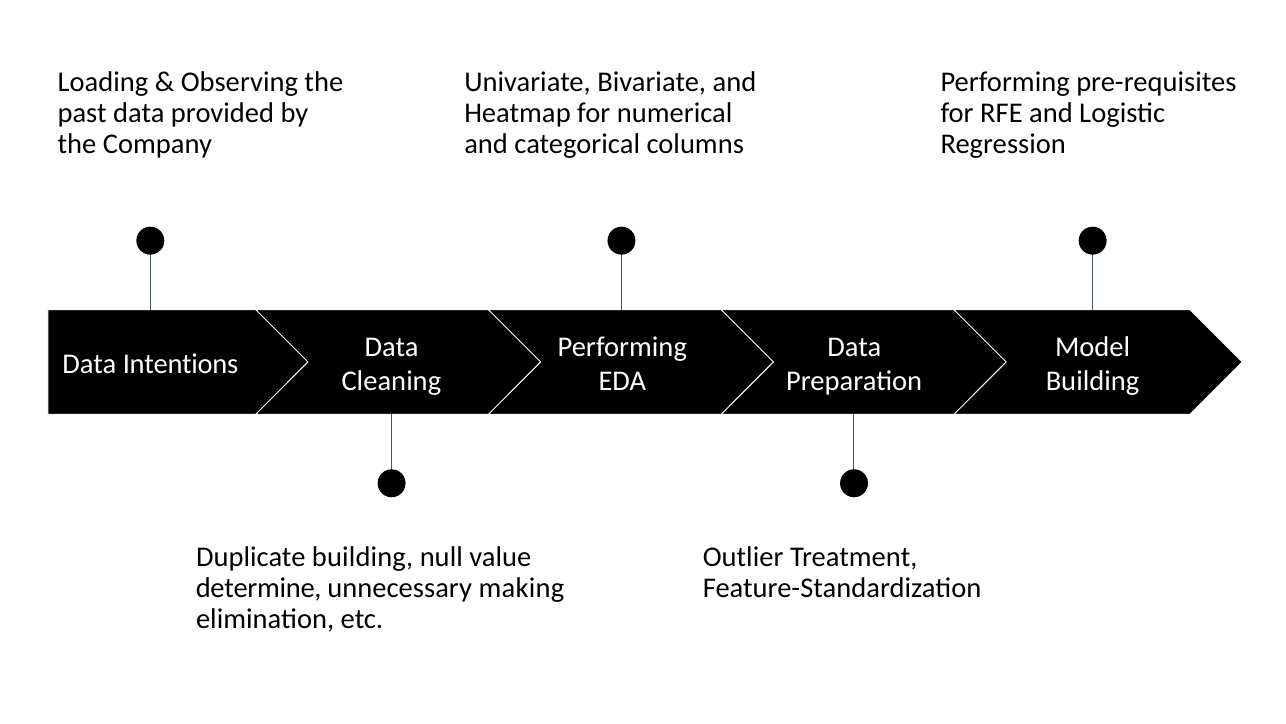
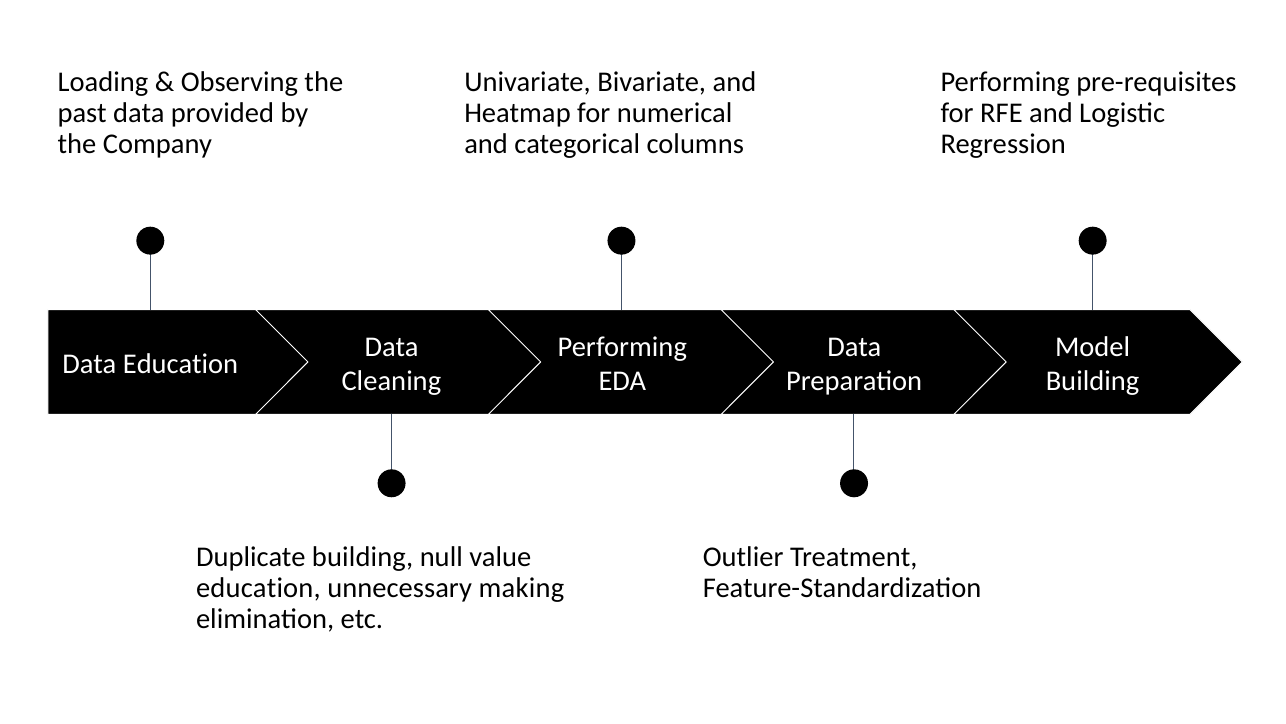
Data Intentions: Intentions -> Education (180, 364)
determine: determine -> education (258, 588)
